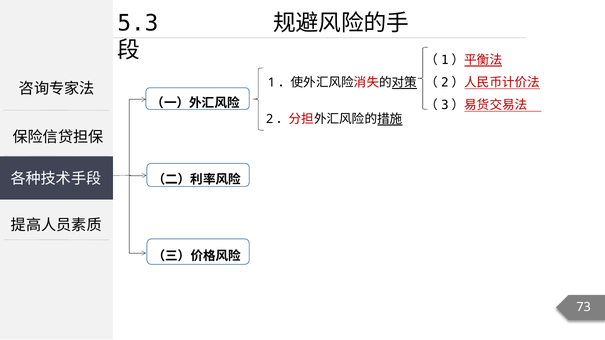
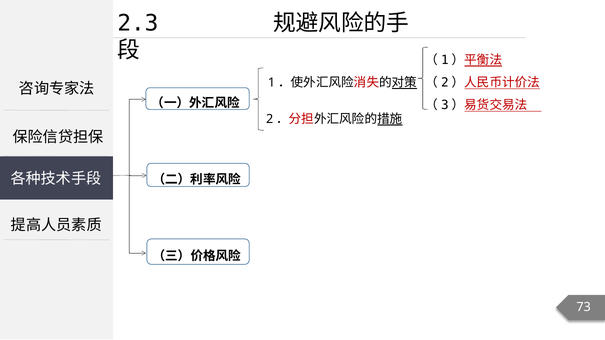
5.3: 5.3 -> 2.3 (138, 23)
